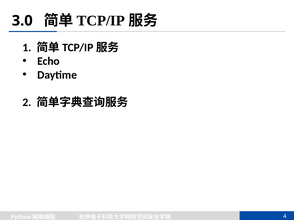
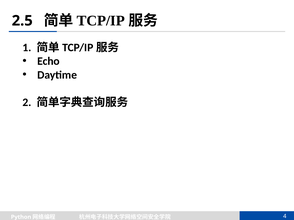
3.0: 3.0 -> 2.5 (22, 21)
